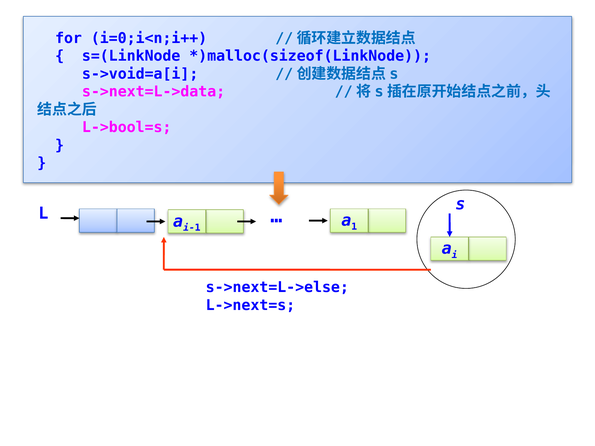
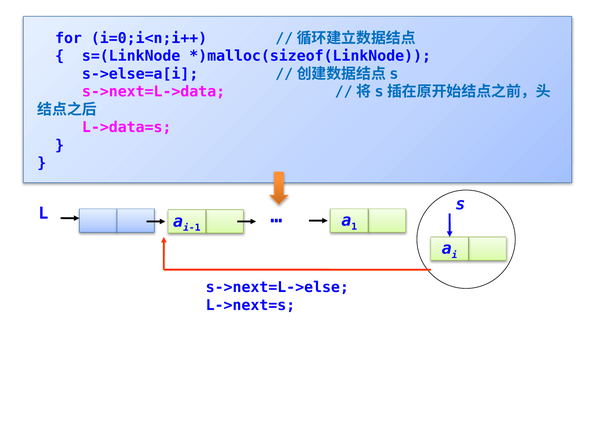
s->void=a[i: s->void=a[i -> s->else=a[i (140, 74)
L->bool=s: L->bool=s -> L->data=s (127, 127)
